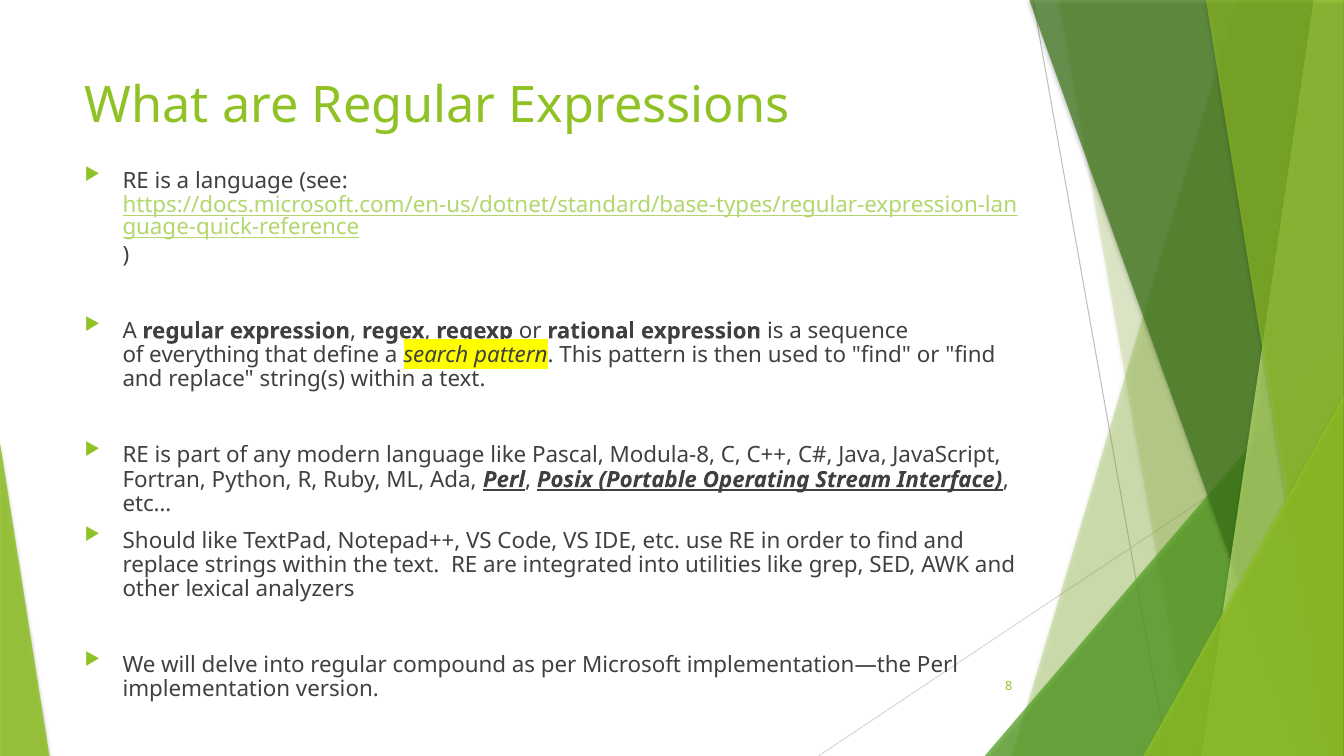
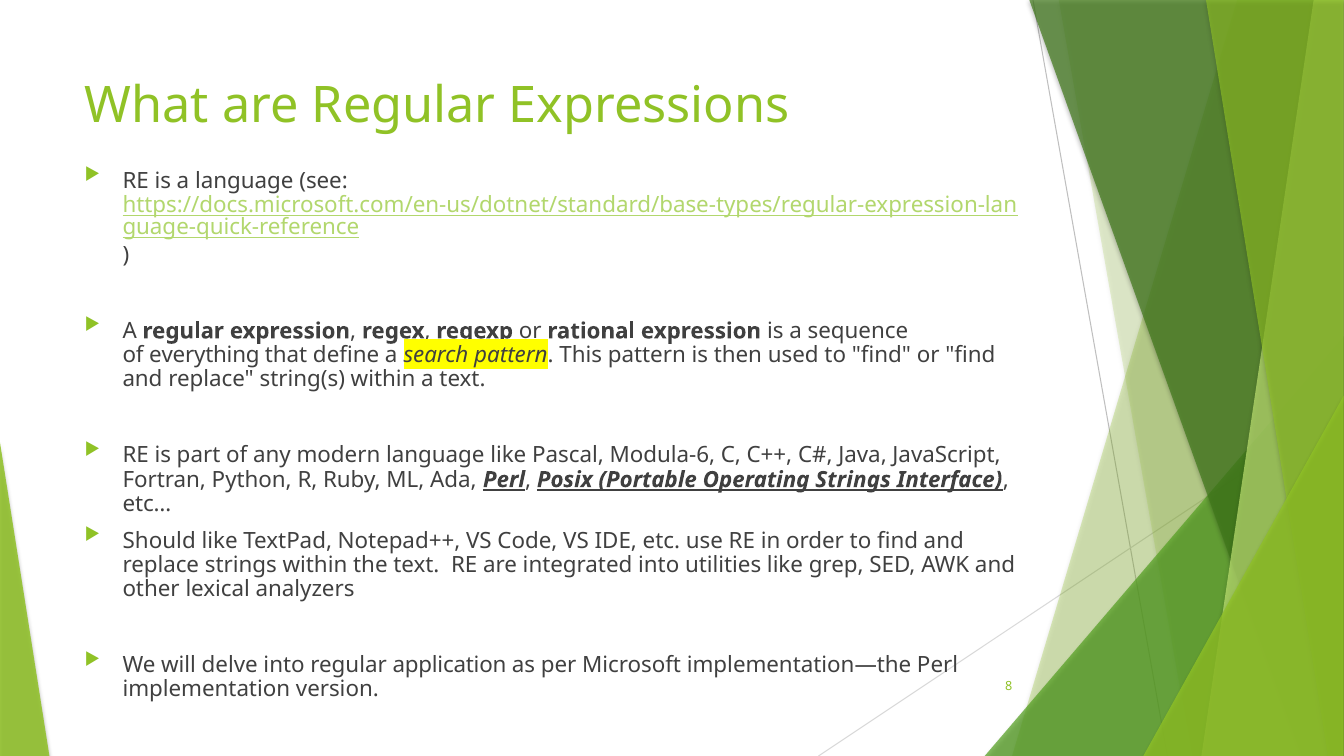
Modula-8: Modula-8 -> Modula-6 (662, 456)
Operating Stream: Stream -> Strings (853, 480)
compound: compound -> application (449, 665)
